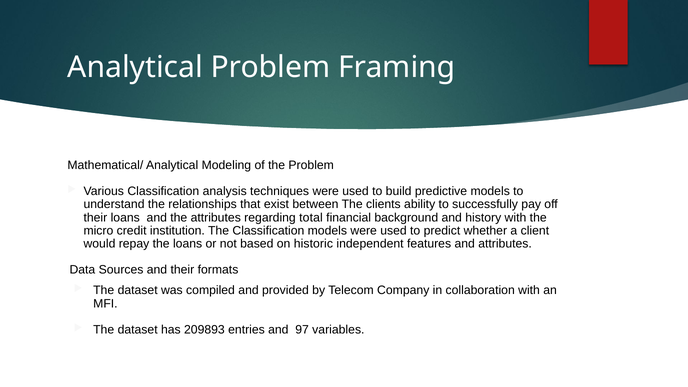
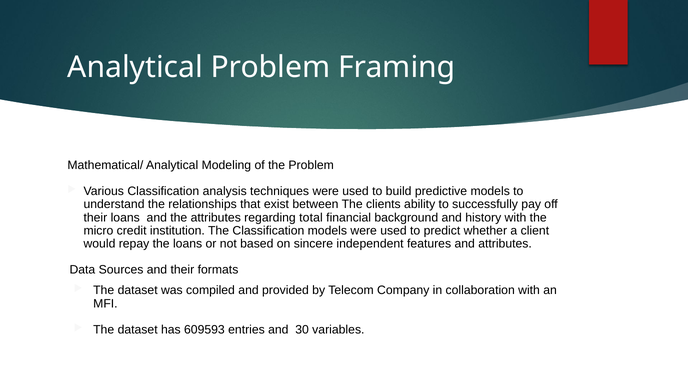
historic: historic -> sincere (313, 244)
209893: 209893 -> 609593 (204, 330)
97: 97 -> 30 (302, 330)
